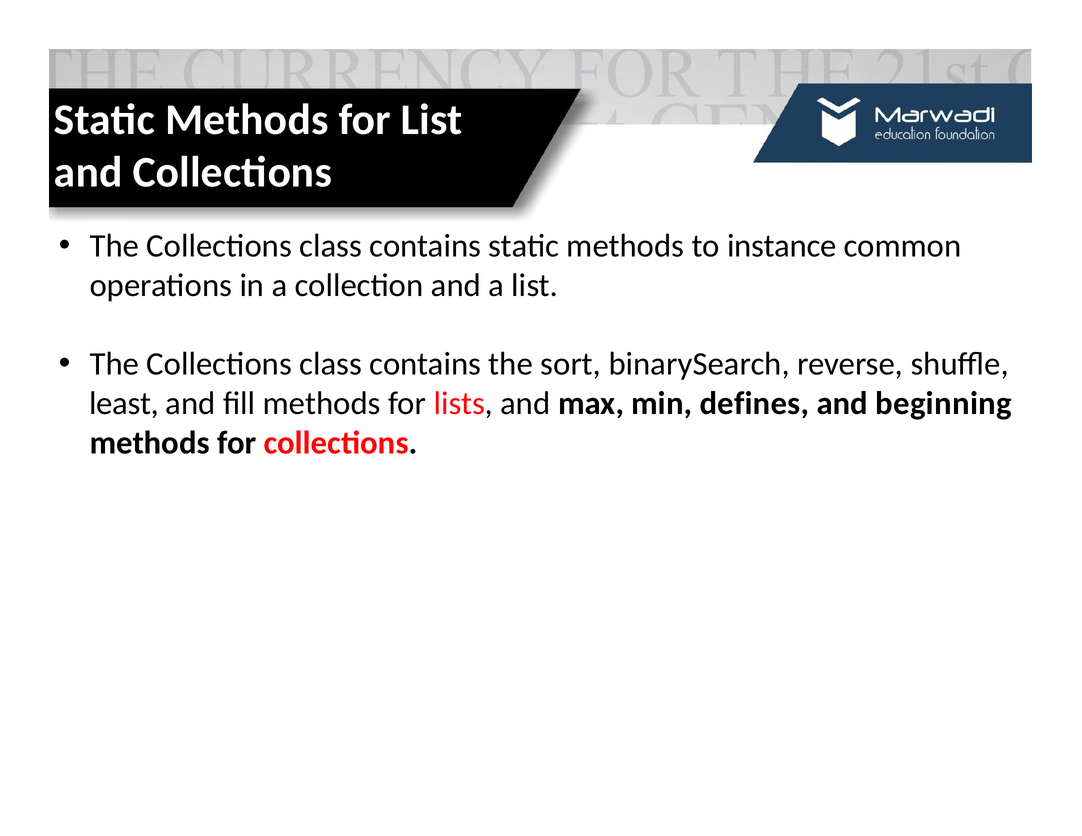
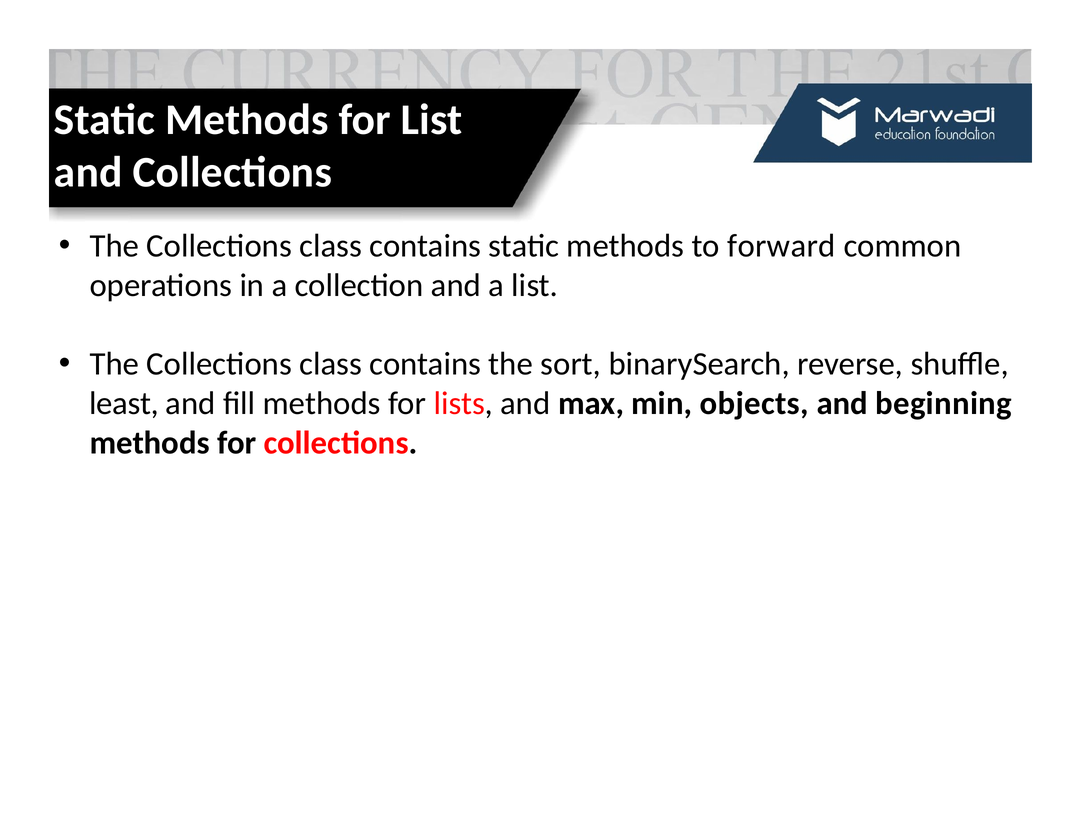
instance: instance -> forward (781, 246)
defines: defines -> objects (754, 404)
